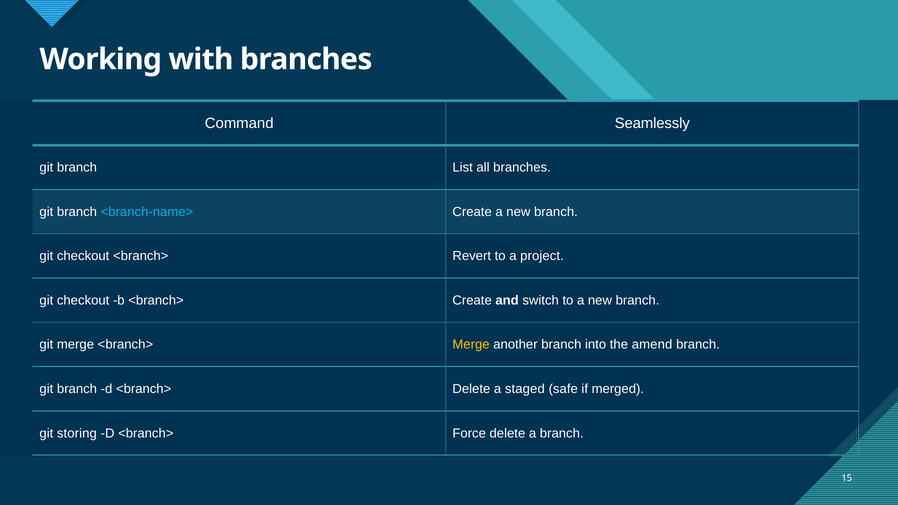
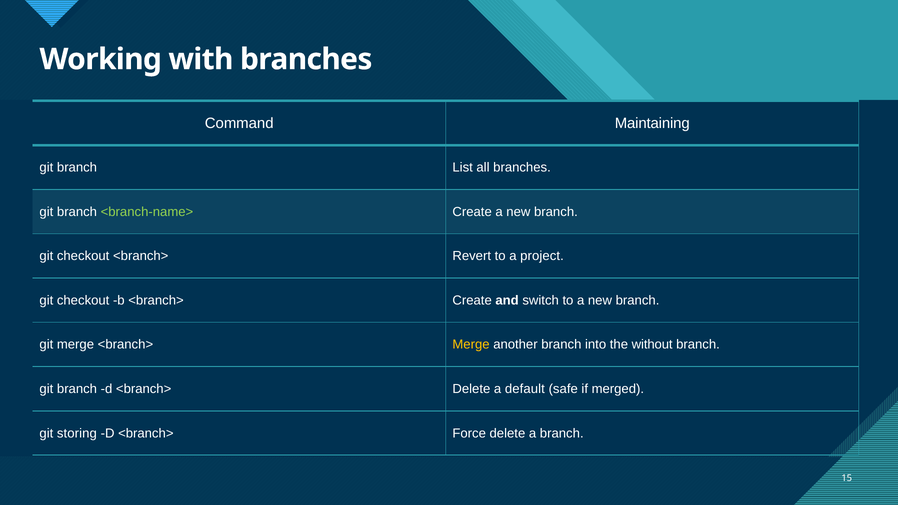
Seamlessly: Seamlessly -> Maintaining (652, 123)
<branch-name> colour: light blue -> light green (147, 212)
amend: amend -> without (652, 345)
staged: staged -> default (525, 389)
